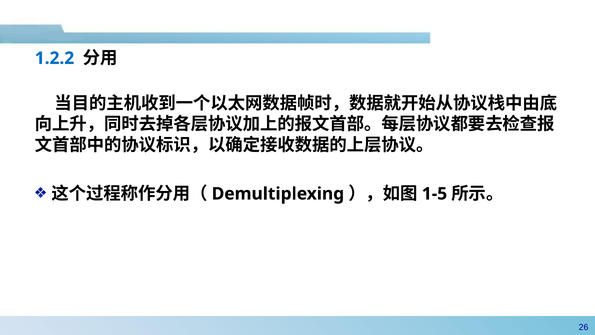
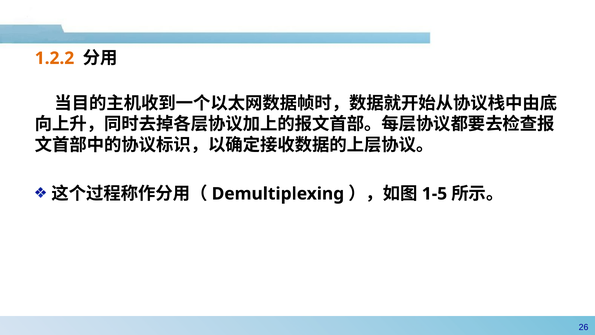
1.2.2 colour: blue -> orange (54, 58)
